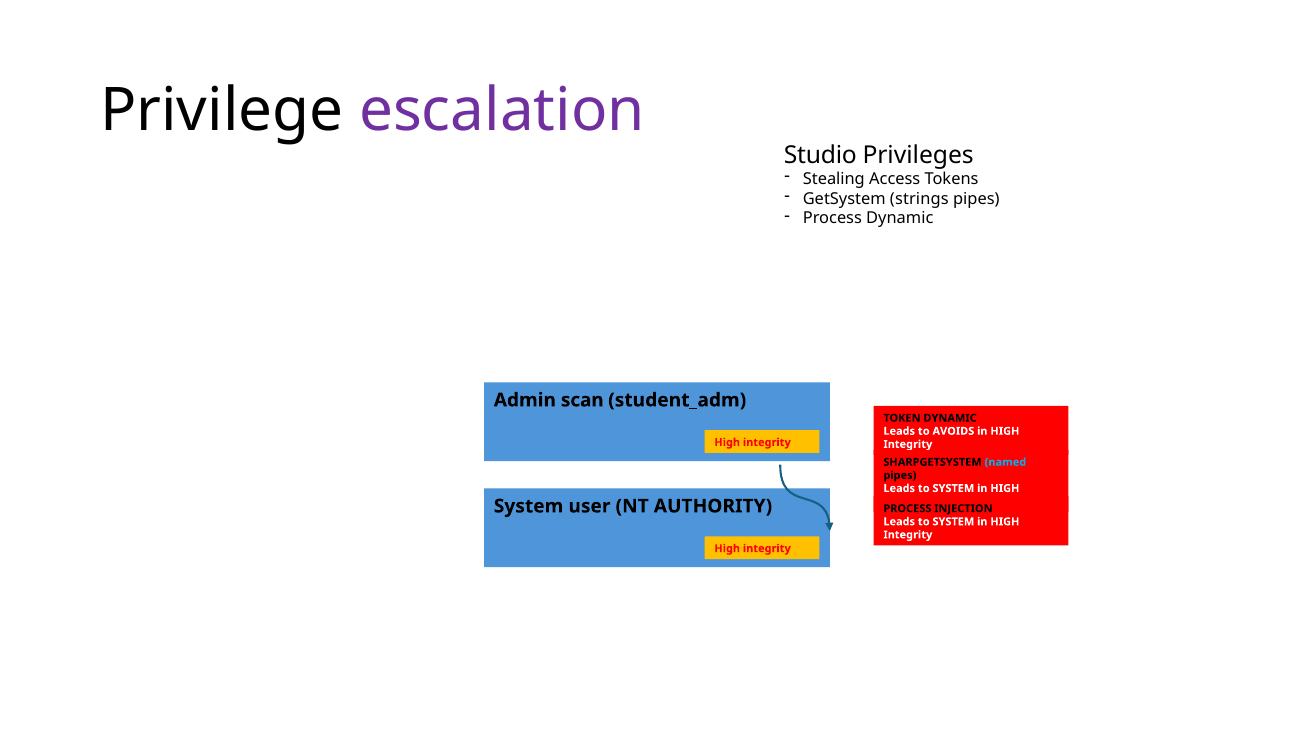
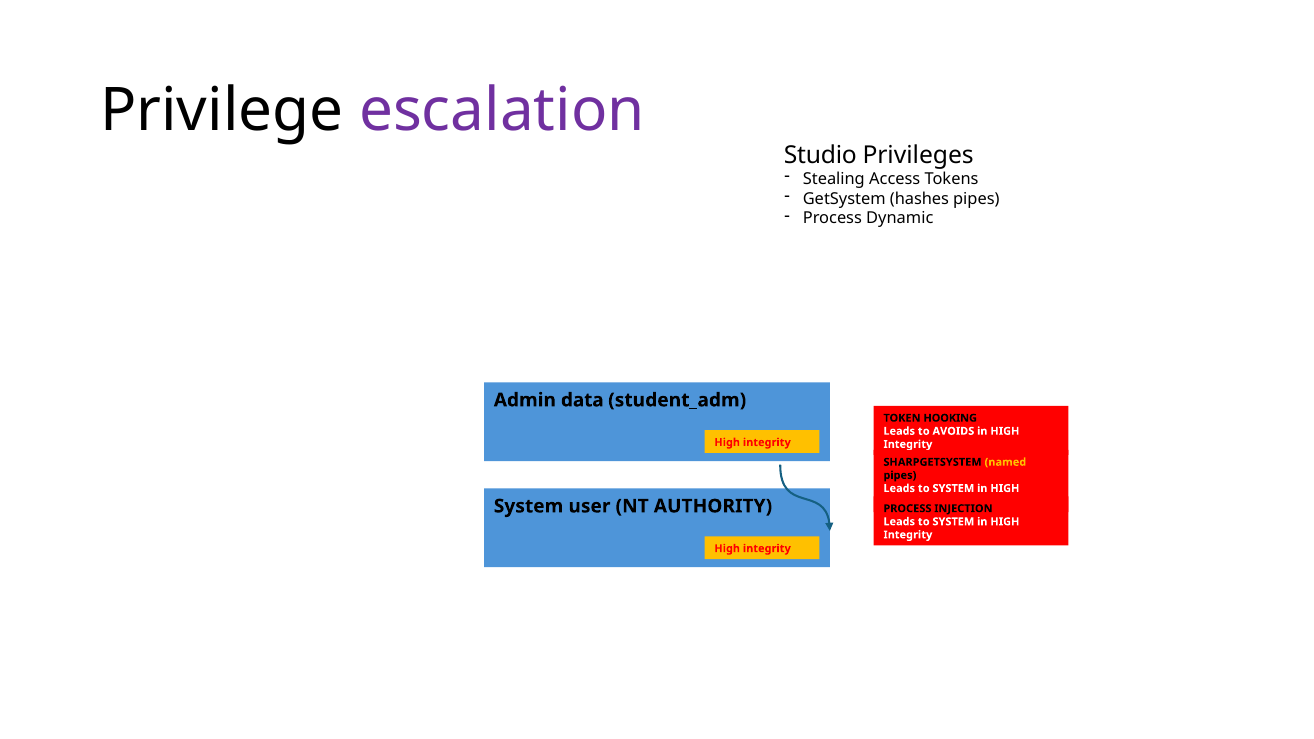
strings: strings -> hashes (919, 199)
scan: scan -> data (582, 400)
TOKEN DYNAMIC: DYNAMIC -> HOOKING (950, 418)
named colour: light blue -> yellow (1005, 462)
